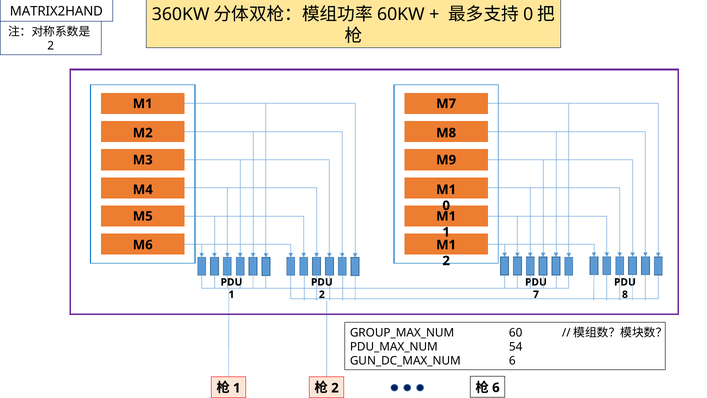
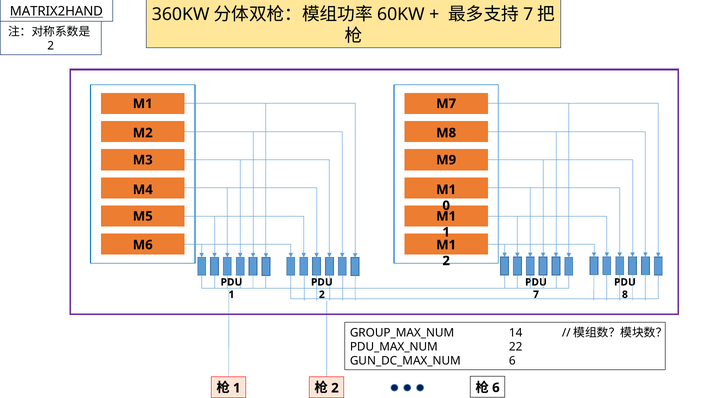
MATRIX2HAND underline: none -> present (56, 11)
0: 0 -> 7 (528, 14)
60: 60 -> 14 (516, 332)
54: 54 -> 22 (516, 347)
